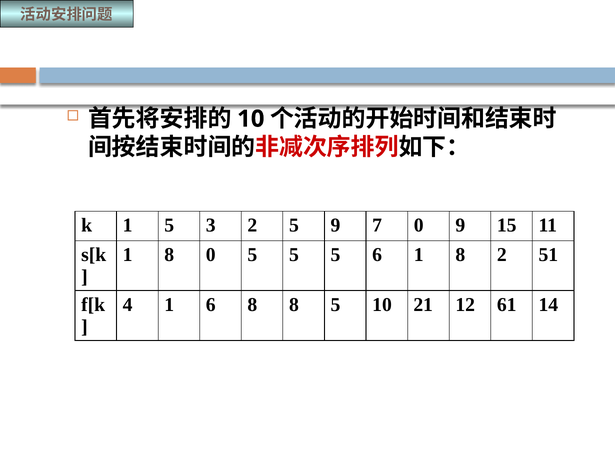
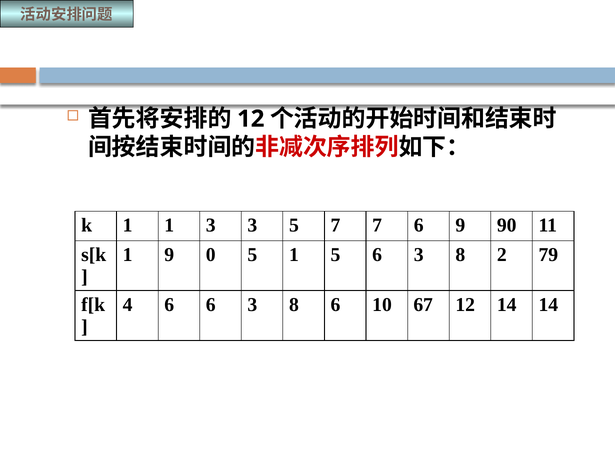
10: 10 -> 12 (251, 119)
1 5: 5 -> 1 (169, 225)
3 2: 2 -> 3 (252, 225)
5 9: 9 -> 7 (336, 225)
7 0: 0 -> 6 (419, 225)
15: 15 -> 90 (507, 225)
8: 8 -> 9 (169, 255)
0 5 5: 5 -> 1 (294, 255)
5 6 1: 1 -> 3 (419, 255)
51: 51 -> 79 (548, 255)
4 1: 1 -> 6 (169, 305)
8: 8 -> 3 (252, 305)
8 5: 5 -> 6 (336, 305)
21: 21 -> 67 (423, 305)
12 61: 61 -> 14 (507, 305)
